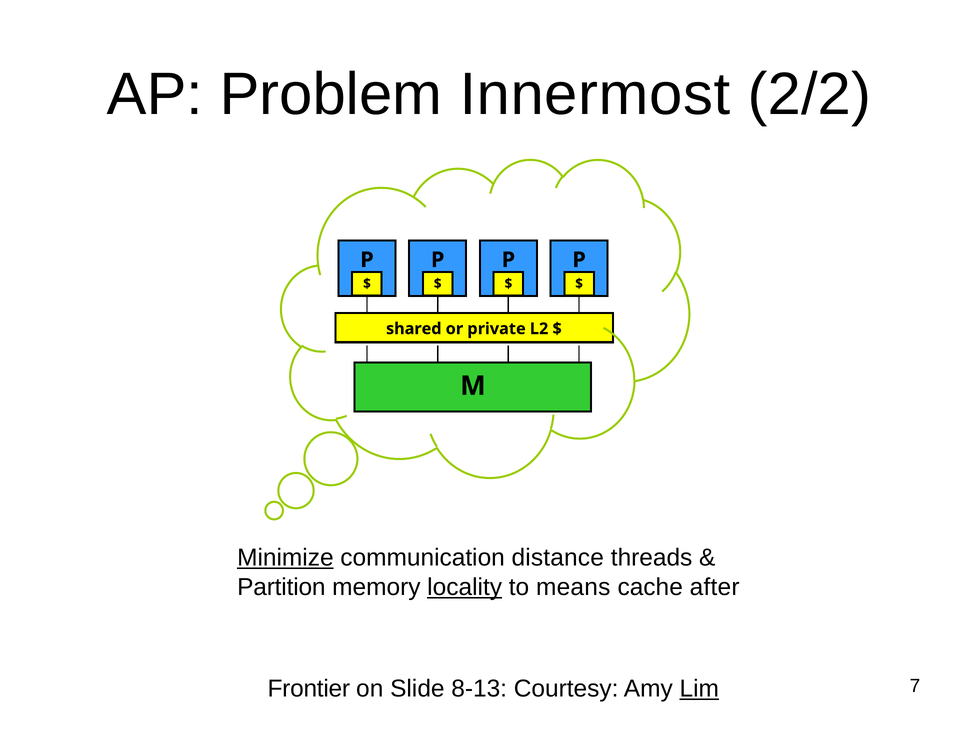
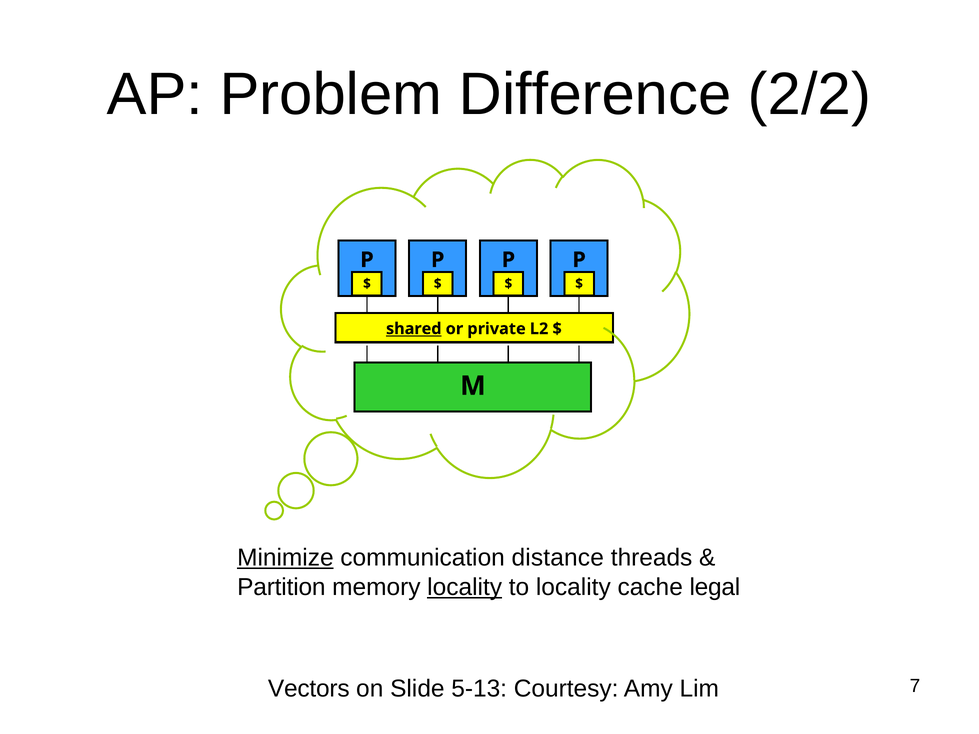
Innermost: Innermost -> Difference (595, 95)
shared underline: none -> present (414, 329)
to means: means -> locality (573, 587)
after: after -> legal (715, 587)
Frontier: Frontier -> Vectors (309, 689)
8-13: 8-13 -> 5-13 (479, 689)
Lim underline: present -> none (699, 689)
